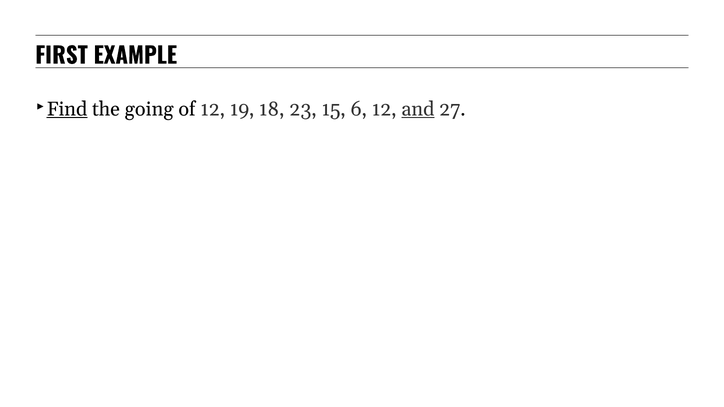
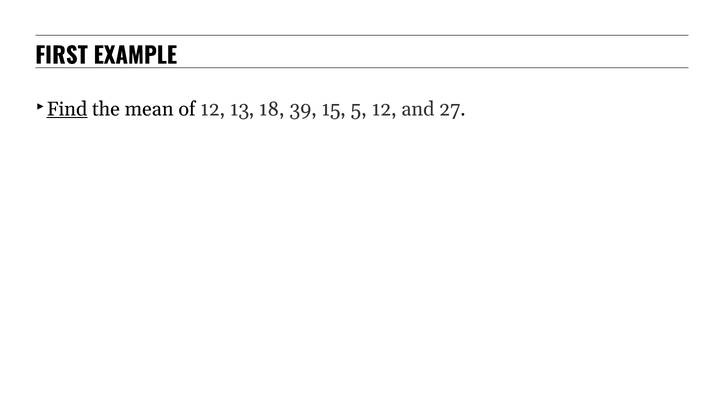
going: going -> mean (149, 109)
19: 19 -> 13 (242, 109)
23: 23 -> 39 (303, 109)
6: 6 -> 5 (359, 109)
and underline: present -> none (418, 109)
